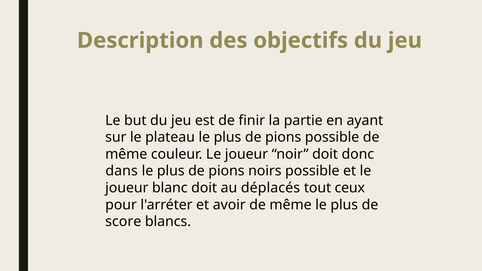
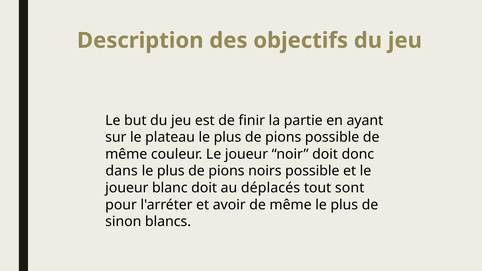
ceux: ceux -> sont (350, 188)
score: score -> sinon (123, 222)
